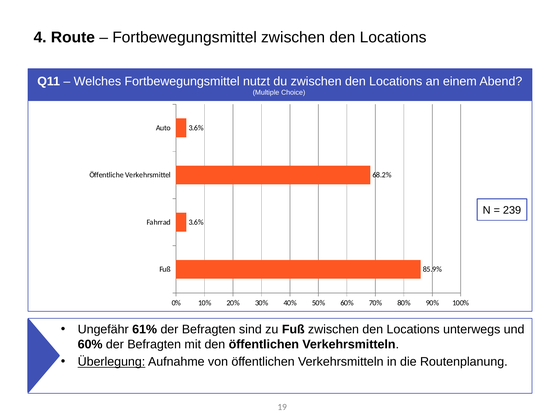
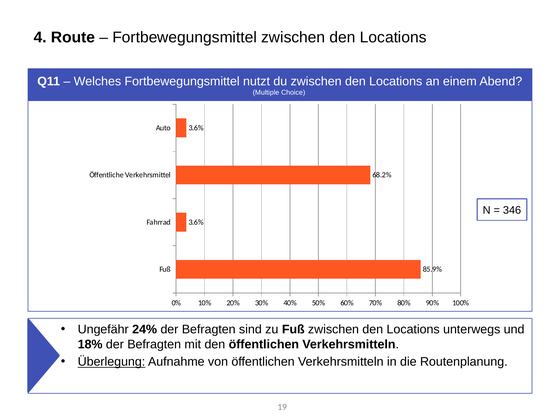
239: 239 -> 346 (512, 210)
61%: 61% -> 24% (145, 329)
60%: 60% -> 18% (90, 344)
